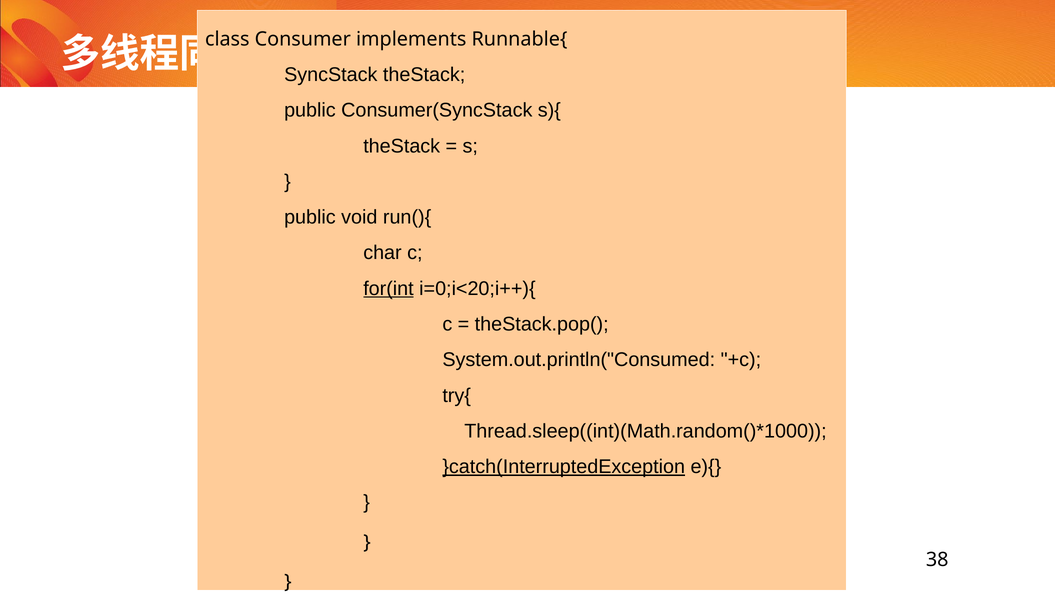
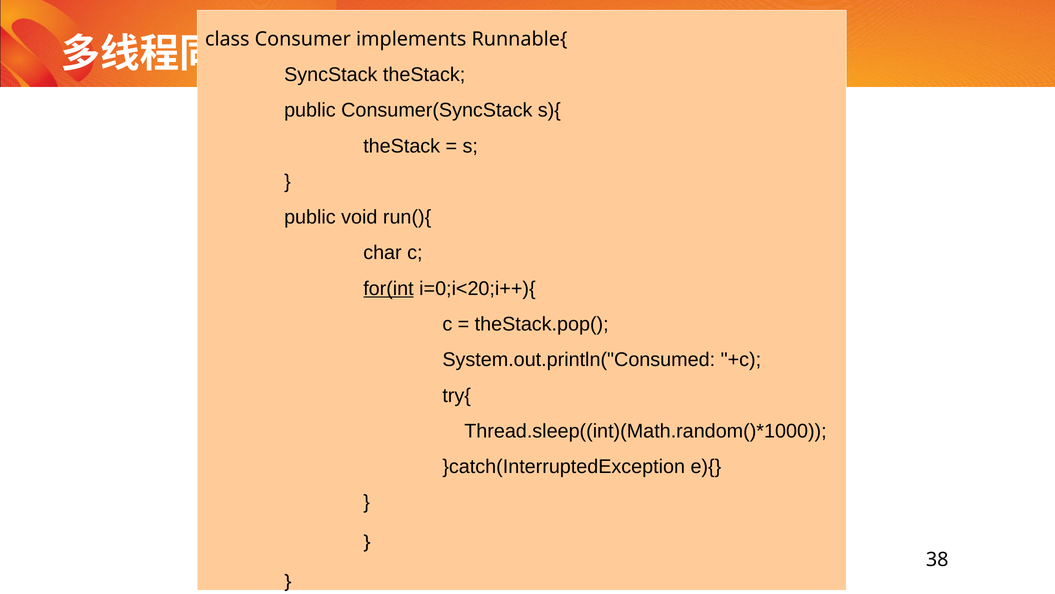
}catch(InterruptedException underline: present -> none (564, 466)
